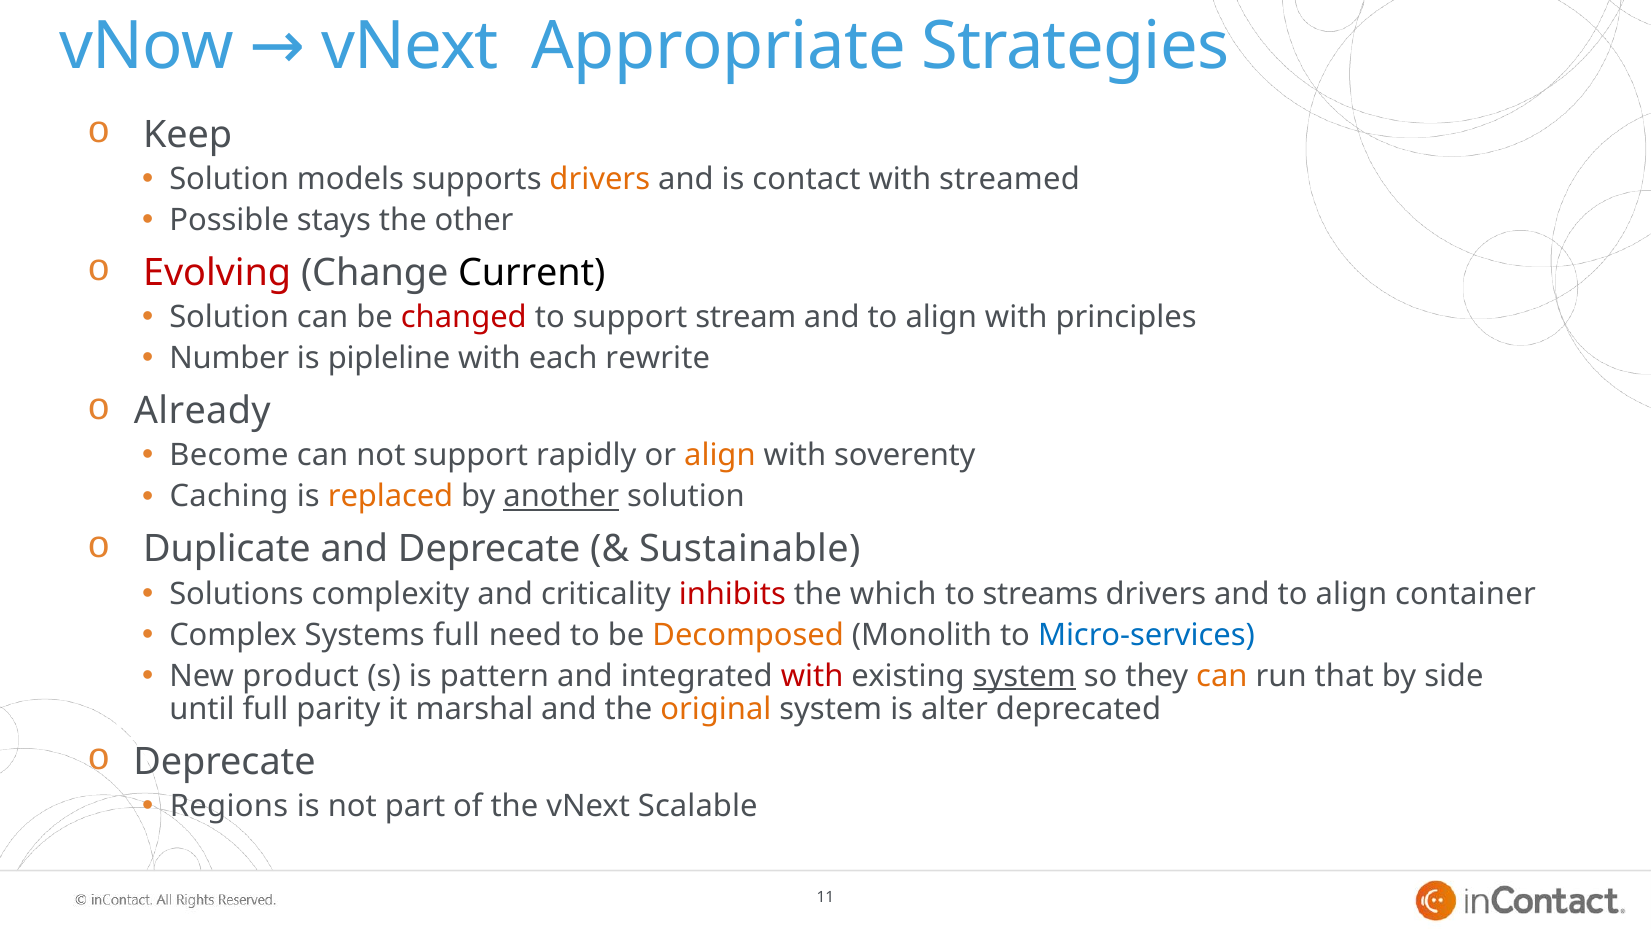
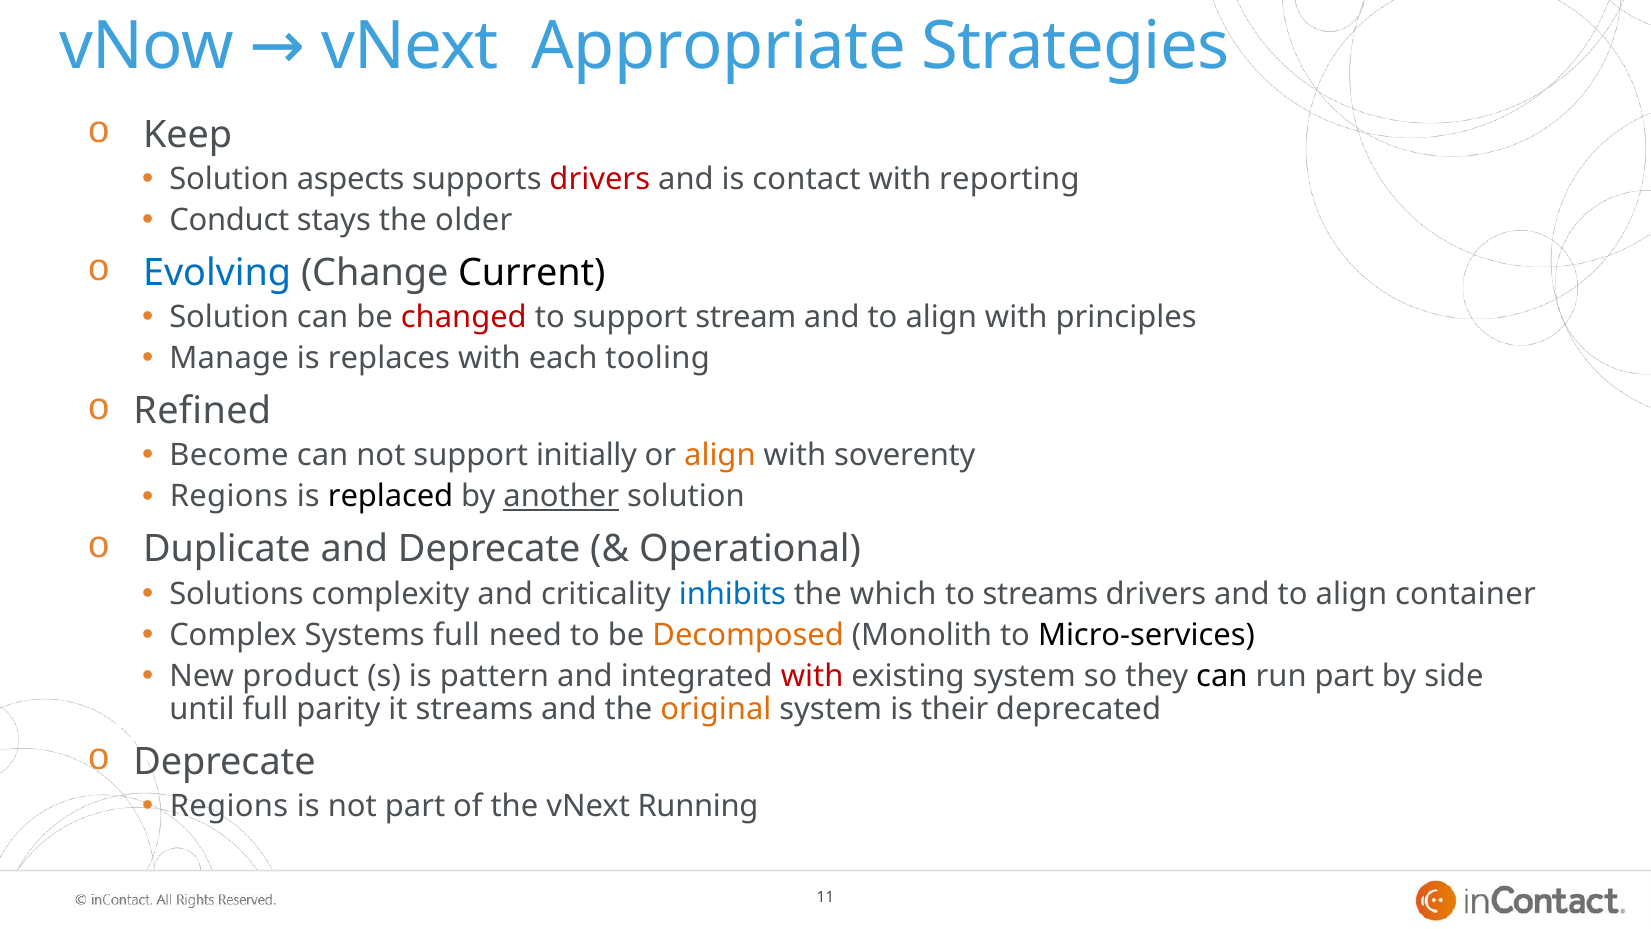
models: models -> aspects (351, 179)
drivers colour: orange -> red (600, 179)
streamed: streamed -> reporting (1009, 179)
Possible: Possible -> Conduct (229, 220)
other: other -> older (474, 220)
Evolving colour: red -> blue (217, 273)
Number: Number -> Manage (229, 358)
pipleline: pipleline -> replaces (389, 358)
rewrite: rewrite -> tooling (658, 358)
Already: Already -> Refined (202, 411)
rapidly: rapidly -> initially (586, 456)
Caching: Caching -> Regions (229, 497)
replaced colour: orange -> black (391, 497)
Sustainable: Sustainable -> Operational (750, 549)
inhibits colour: red -> blue (732, 594)
Micro-services colour: blue -> black (1146, 635)
system underline: present -> none (1024, 676)
can colour: orange -> black (1222, 676)
run that: that -> part (1344, 676)
marshal: marshal -> streams (474, 709)
alter: alter -> their (955, 709)
Scalable: Scalable -> Running (698, 806)
